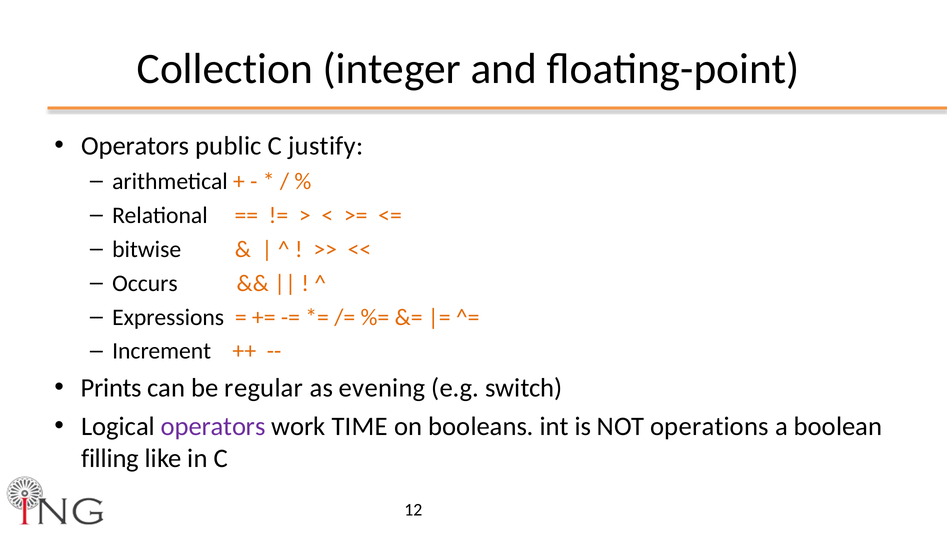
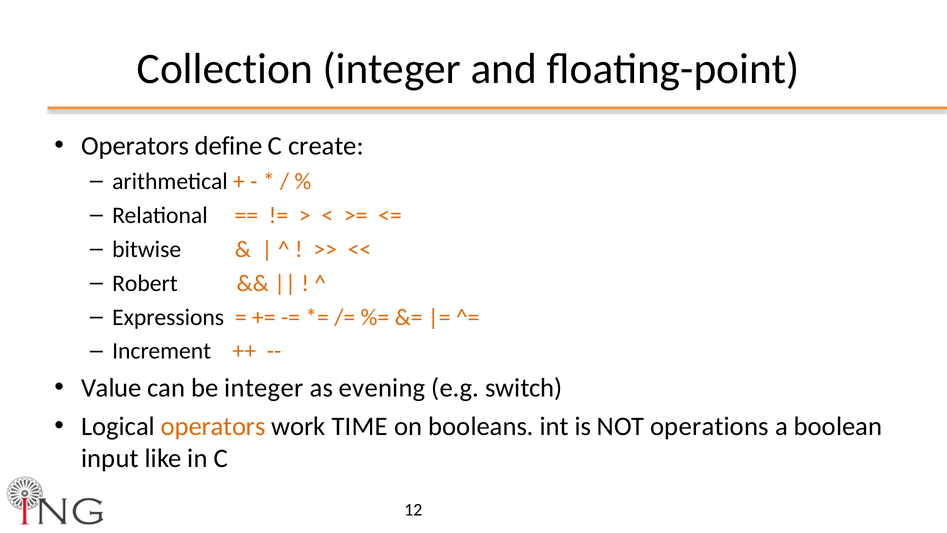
public: public -> define (229, 146)
justify: justify -> create (326, 146)
Occurs: Occurs -> Robert (145, 283)
Prints: Prints -> Value (111, 388)
be regular: regular -> integer (264, 388)
operators colour: purple -> orange (213, 426)
filling: filling -> input (110, 458)
